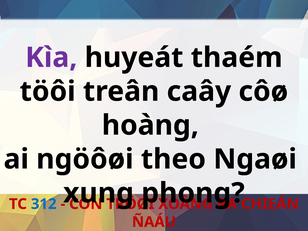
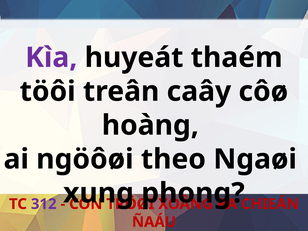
312 colour: blue -> purple (44, 204)
